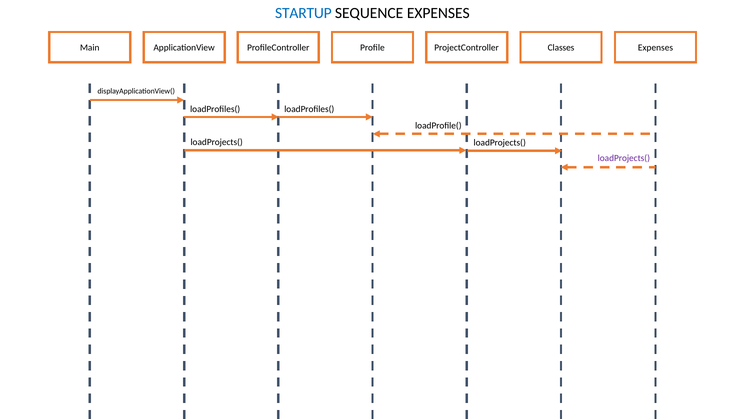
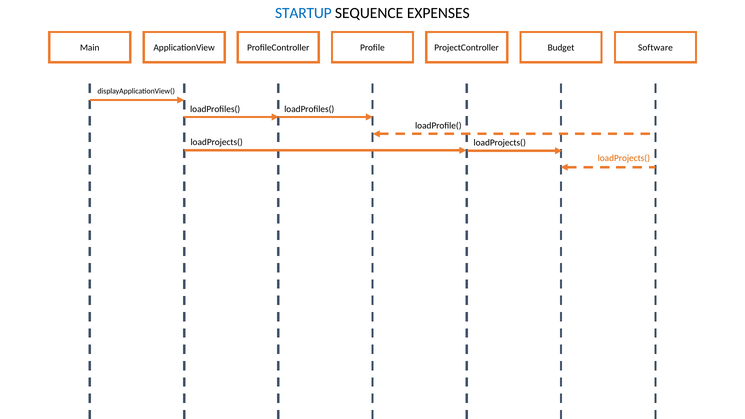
Profile Expenses: Expenses -> Software (655, 48)
Classes: Classes -> Budget (561, 48)
loadProjects( colour: purple -> orange (624, 158)
